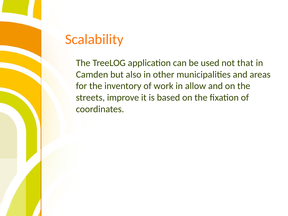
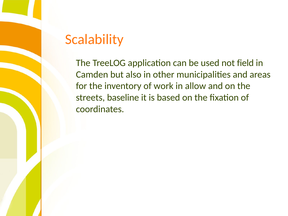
that: that -> field (245, 63)
improve: improve -> baseline (123, 98)
